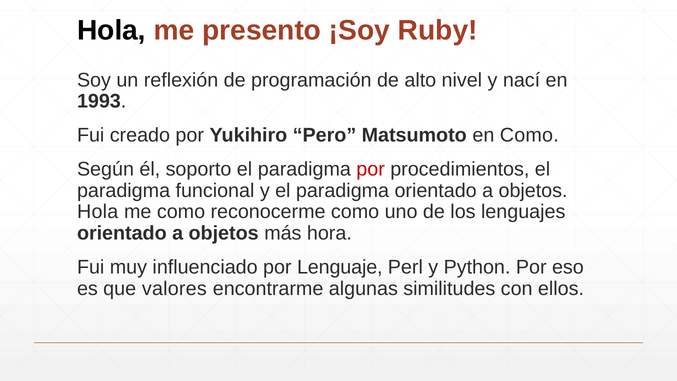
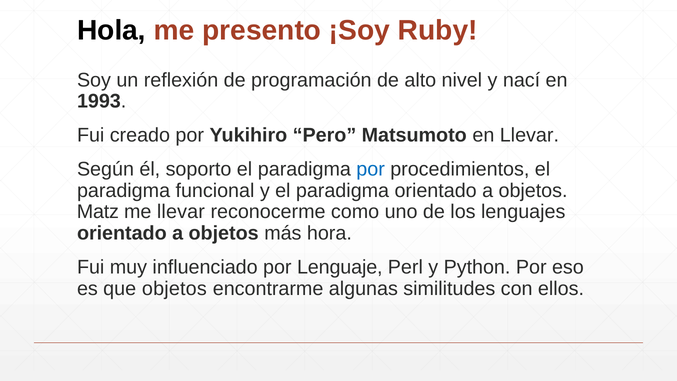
en Como: Como -> Llevar (529, 135)
por colour: red -> blue (371, 169)
Hola: Hola -> Matz (98, 212)
me como: como -> llevar (181, 212)
que valores: valores -> objetos (174, 288)
